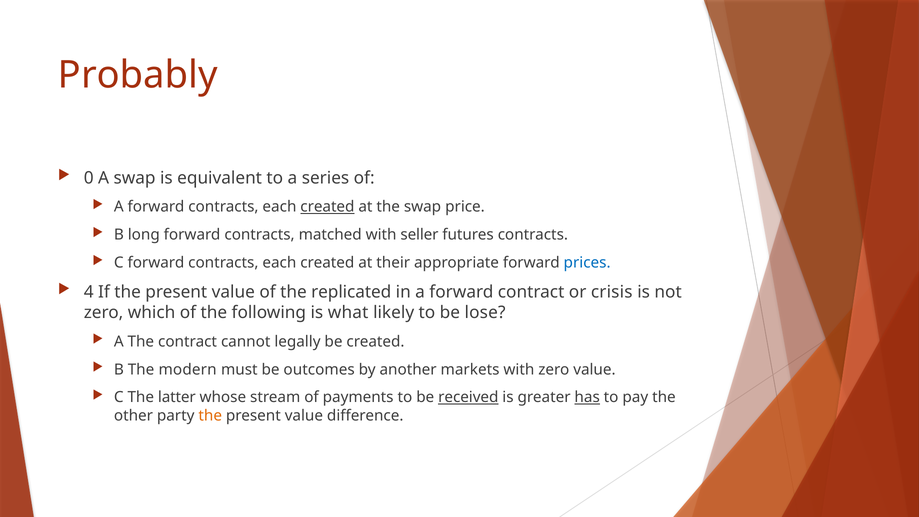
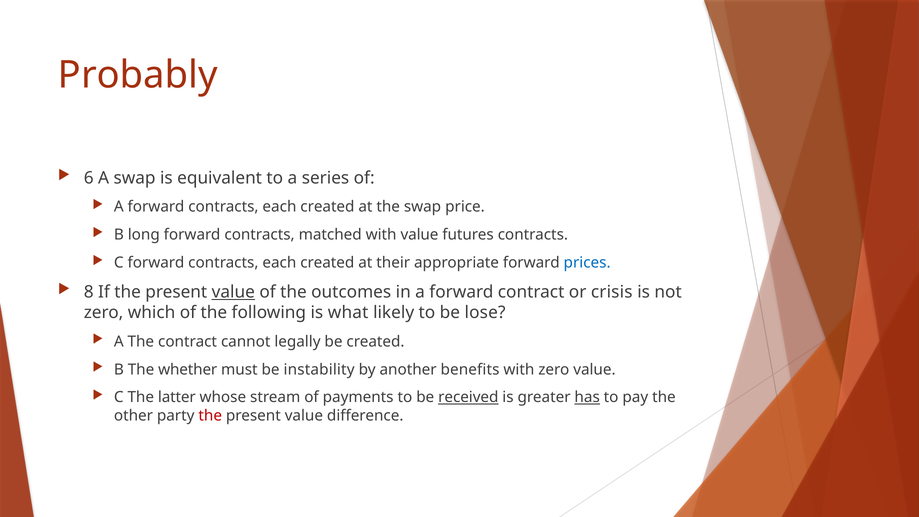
0: 0 -> 6 (89, 178)
created underline: present -> none (327, 207)
with seller: seller -> value (419, 235)
4: 4 -> 8 (89, 292)
value underline: none -> present (233, 292)
replicated: replicated -> outcomes (351, 292)
modern: modern -> whether (188, 369)
outcomes: outcomes -> instability (319, 369)
markets: markets -> benefits (470, 369)
the colour: orange -> red (210, 416)
